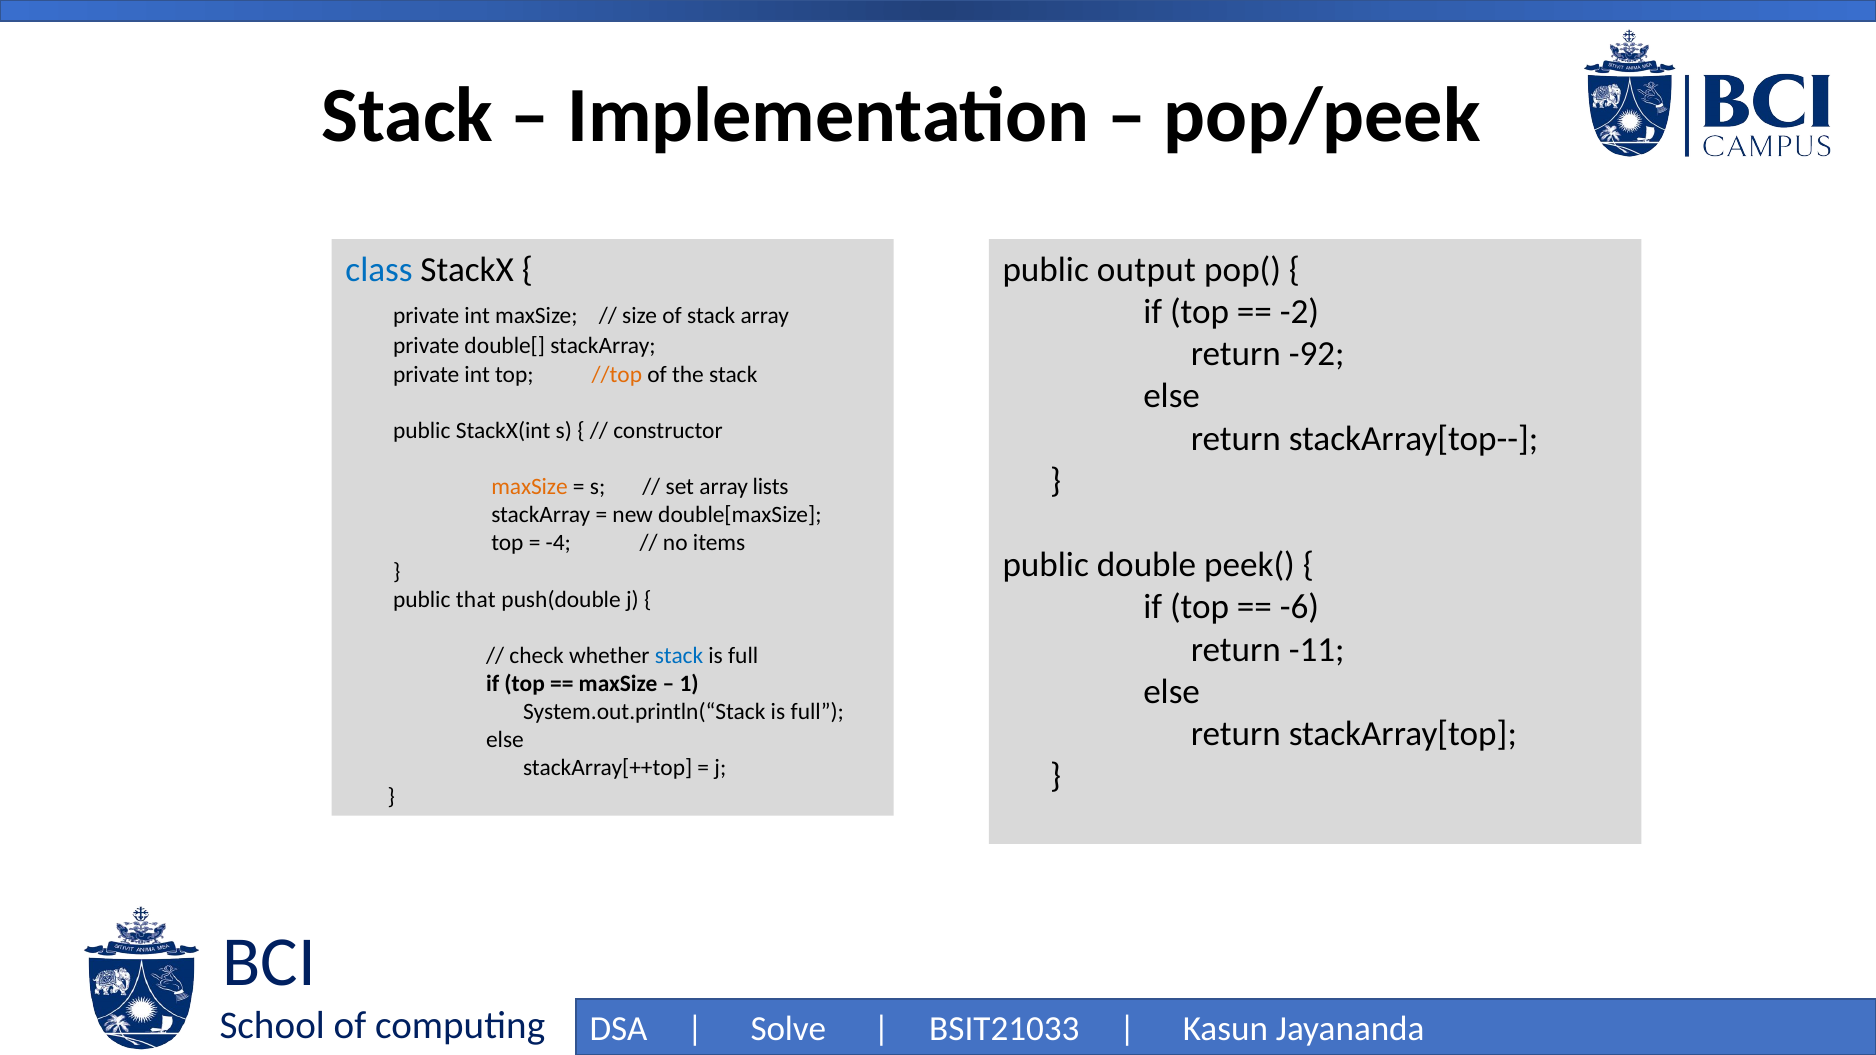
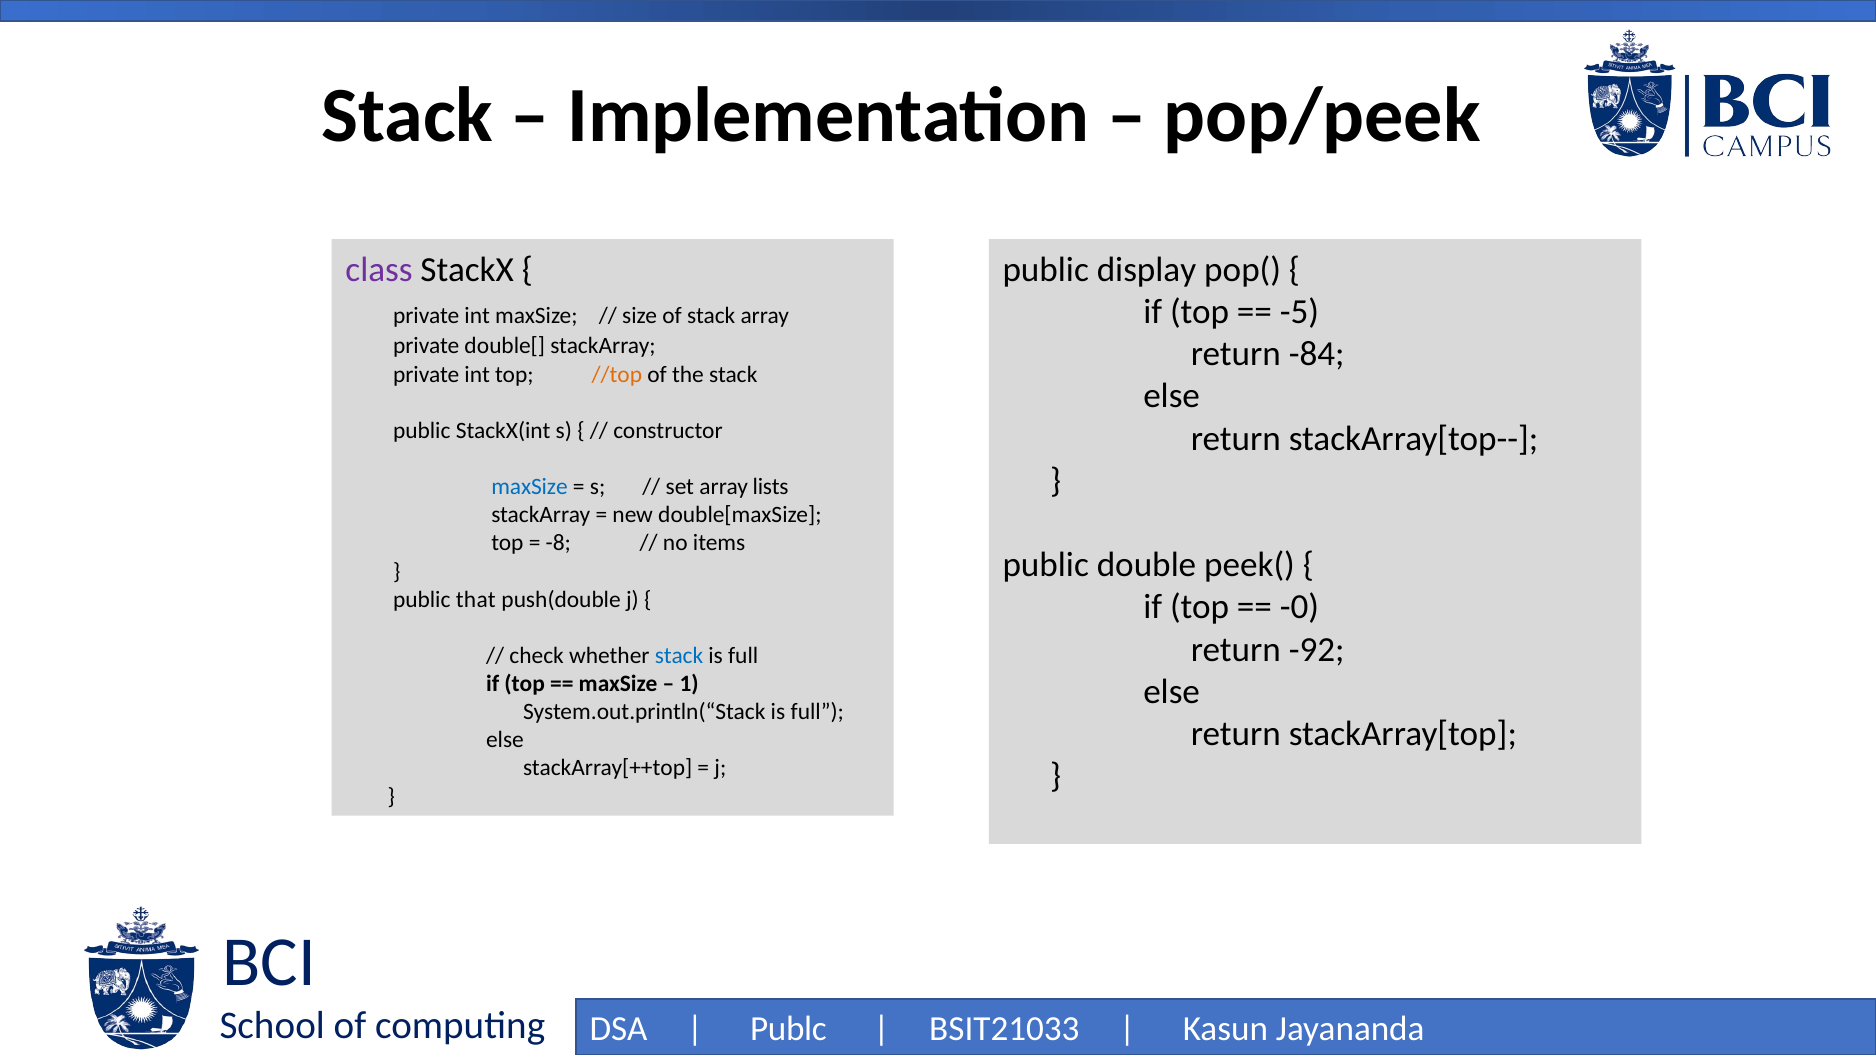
class colour: blue -> purple (379, 270)
output: output -> display (1146, 270)
-2: -2 -> -5 (1299, 312)
-92: -92 -> -84 (1317, 354)
maxSize colour: orange -> blue (530, 487)
-4: -4 -> -8 (558, 543)
-6: -6 -> -0 (1299, 607)
-11: -11 -> -92 (1317, 650)
Solve: Solve -> Publc (788, 1030)
